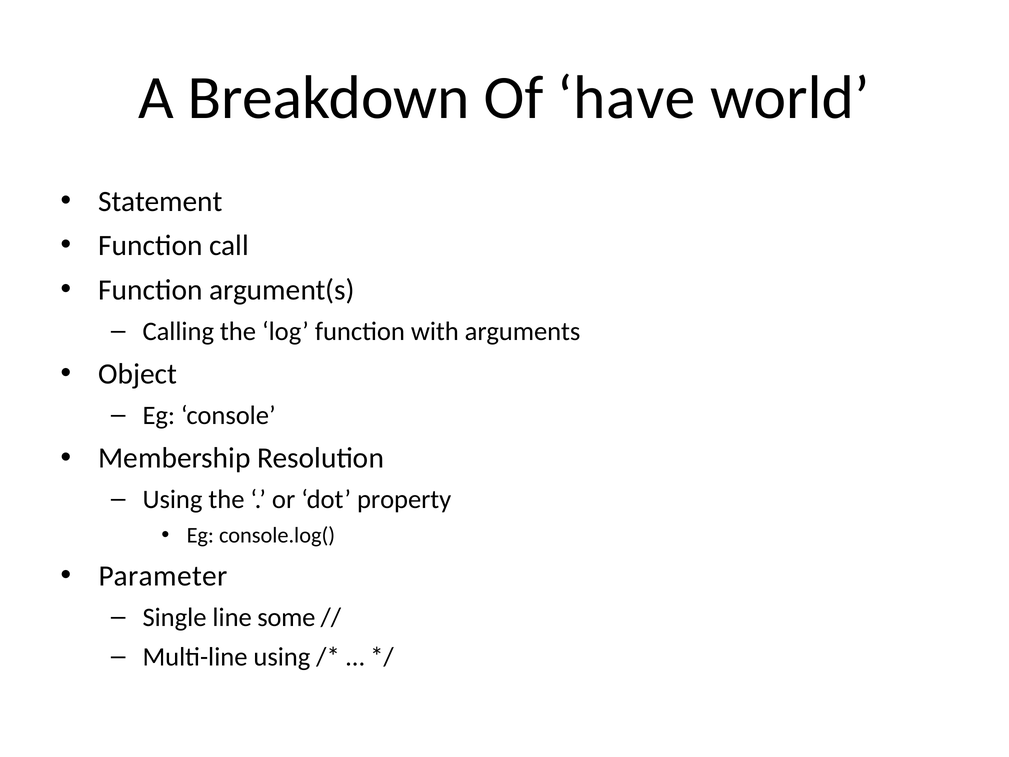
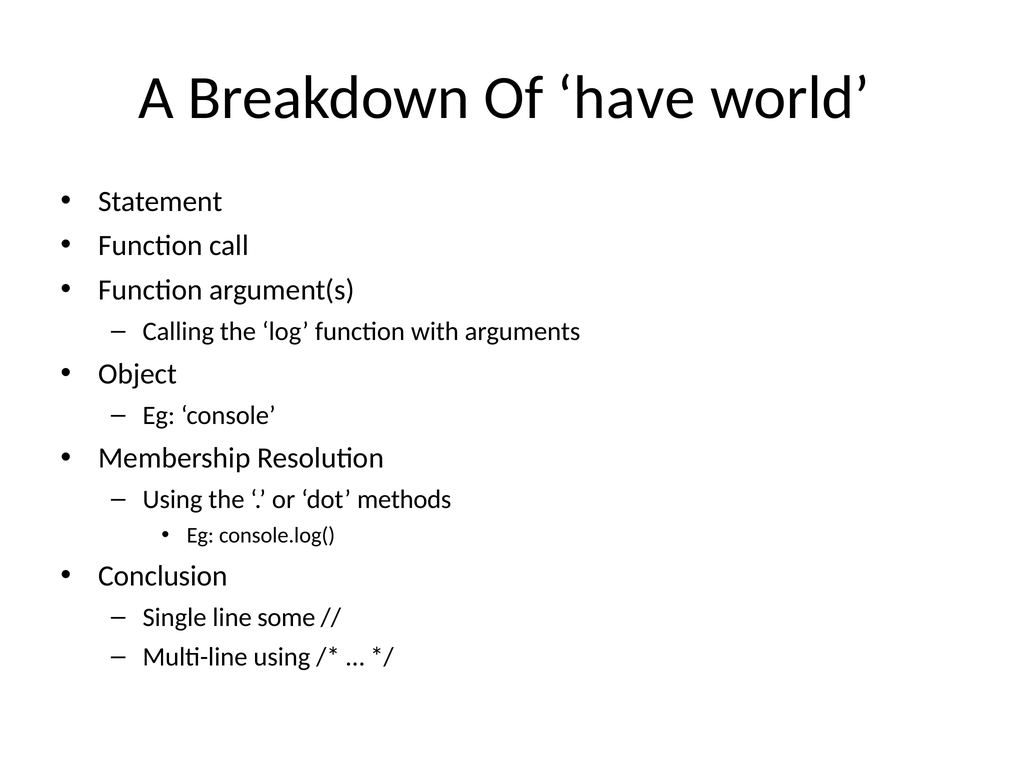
property: property -> methods (404, 499)
Parameter: Parameter -> Conclusion (163, 576)
